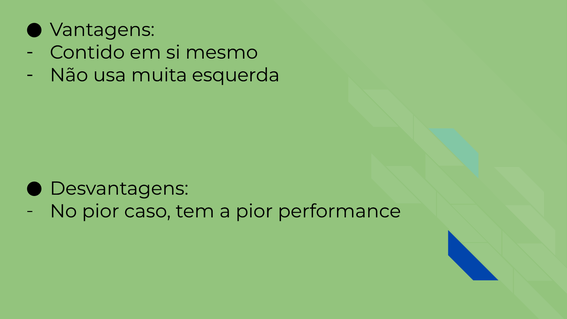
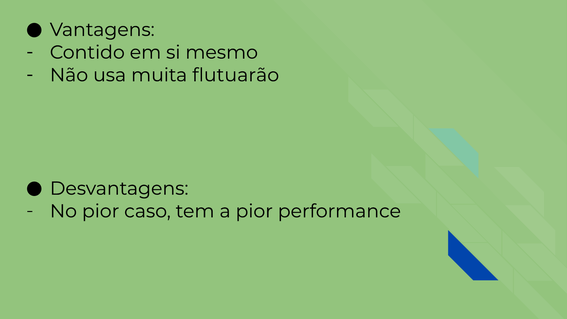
esquerda: esquerda -> flutuarão (236, 75)
